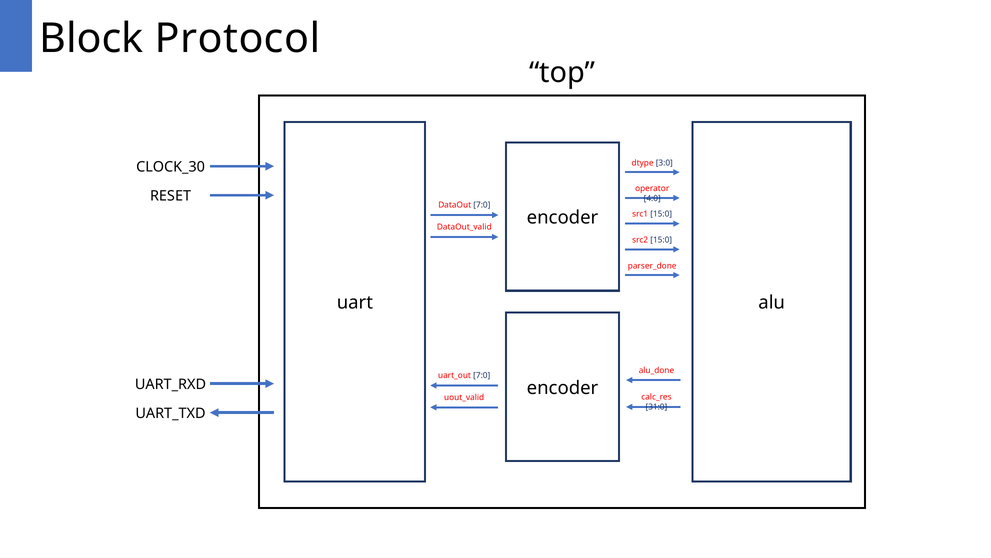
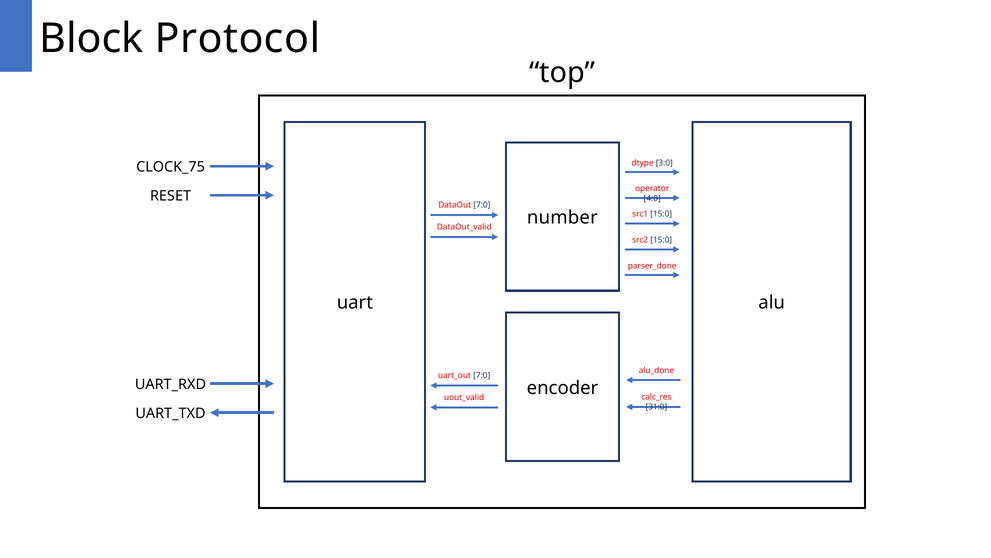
CLOCK_30: CLOCK_30 -> CLOCK_75 (171, 167)
encoder: encoder -> number (562, 217)
